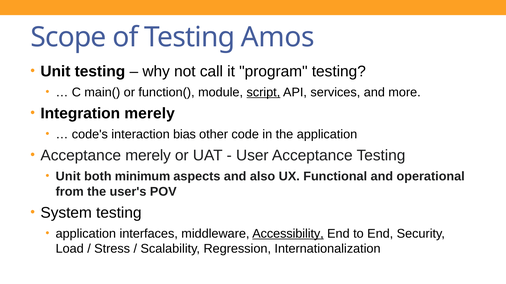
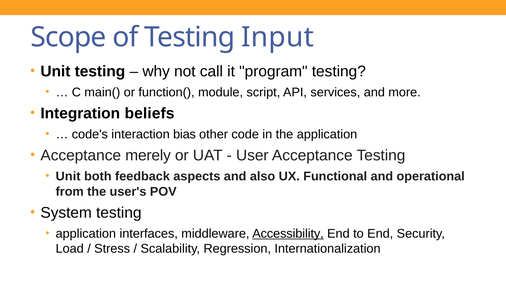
Amos: Amos -> Input (277, 37)
script underline: present -> none (263, 92)
Integration merely: merely -> beliefs (150, 114)
minimum: minimum -> feedback (142, 177)
